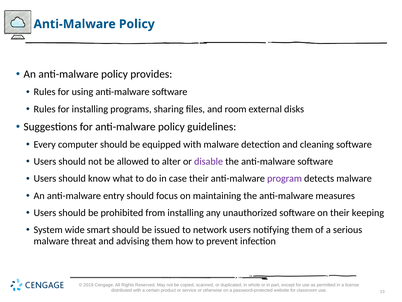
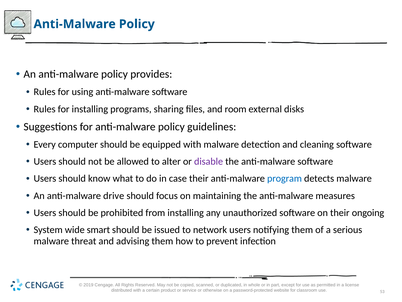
program colour: purple -> blue (285, 178)
entry: entry -> drive (114, 195)
keeping: keeping -> ongoing (368, 212)
